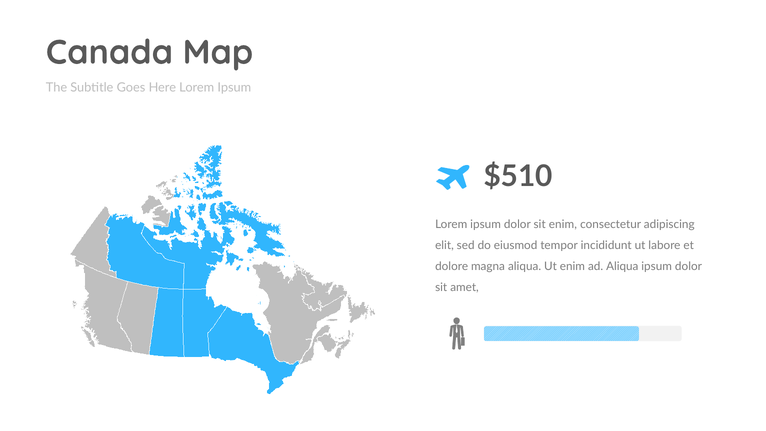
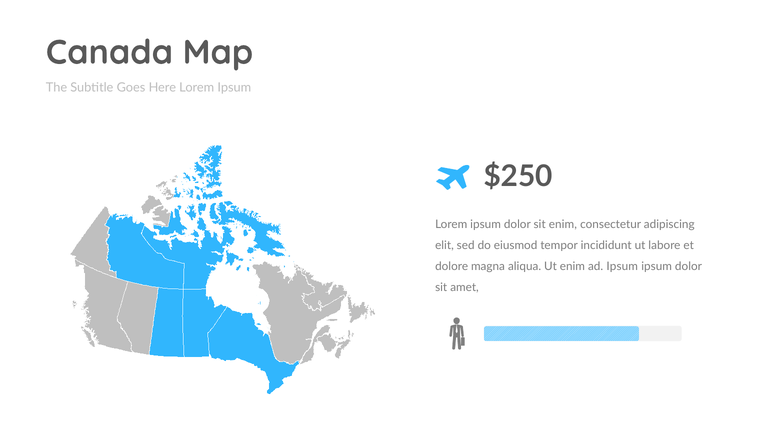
$510: $510 -> $250 (518, 177)
ad Aliqua: Aliqua -> Ipsum (622, 266)
